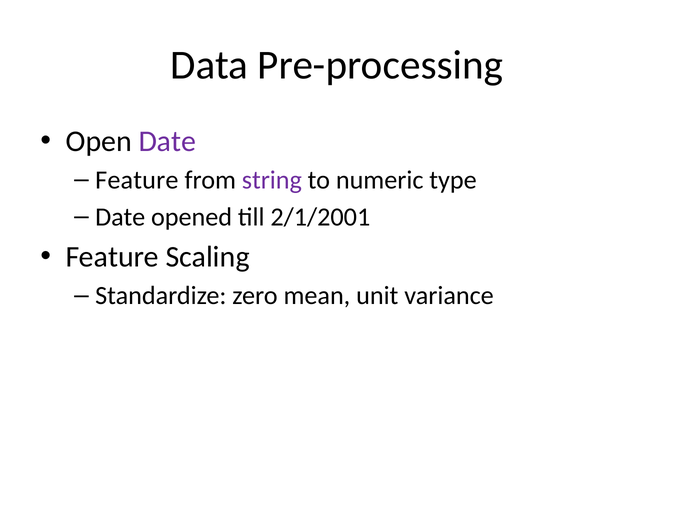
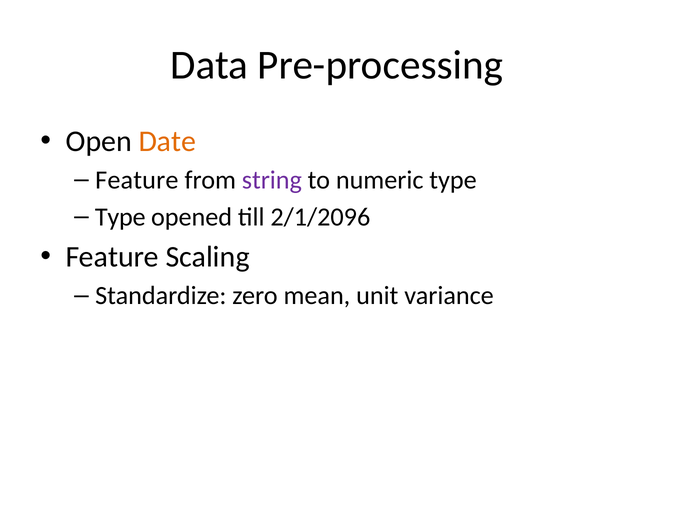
Date colour: purple -> orange (167, 141)
Date: Date -> Type (120, 217)
2/1/2001: 2/1/2001 -> 2/1/2096 (320, 217)
